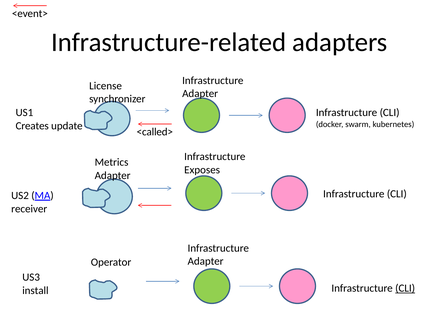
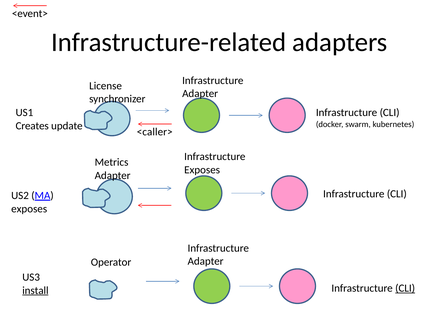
<called>: <called> -> <caller> (155, 132)
receiver: receiver -> exposes (29, 209)
install underline: none -> present (35, 291)
